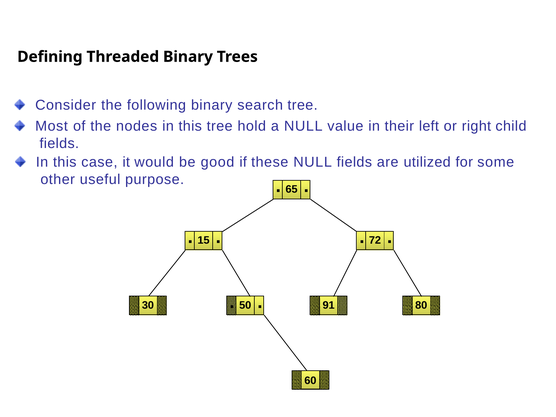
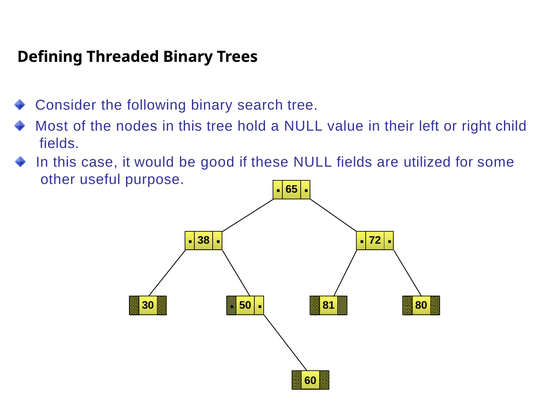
15: 15 -> 38 (204, 240)
91: 91 -> 81 (329, 305)
